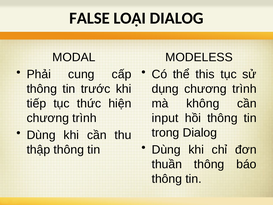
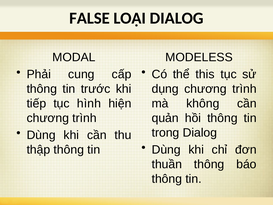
thức: thức -> hình (89, 103)
input: input -> quản (165, 118)
